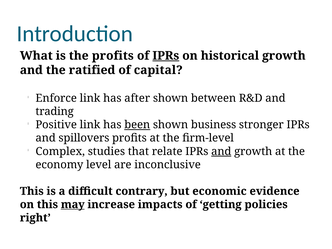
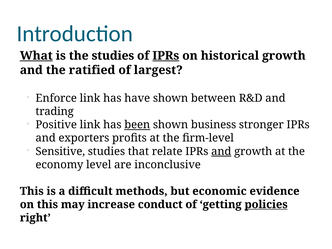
What underline: none -> present (36, 56)
the profits: profits -> studies (113, 56)
capital: capital -> largest (158, 70)
after: after -> have (137, 98)
spillovers: spillovers -> exporters (84, 138)
Complex: Complex -> Sensitive (60, 151)
contrary: contrary -> methods (142, 191)
may underline: present -> none (73, 204)
impacts: impacts -> conduct (160, 204)
policies underline: none -> present (266, 204)
